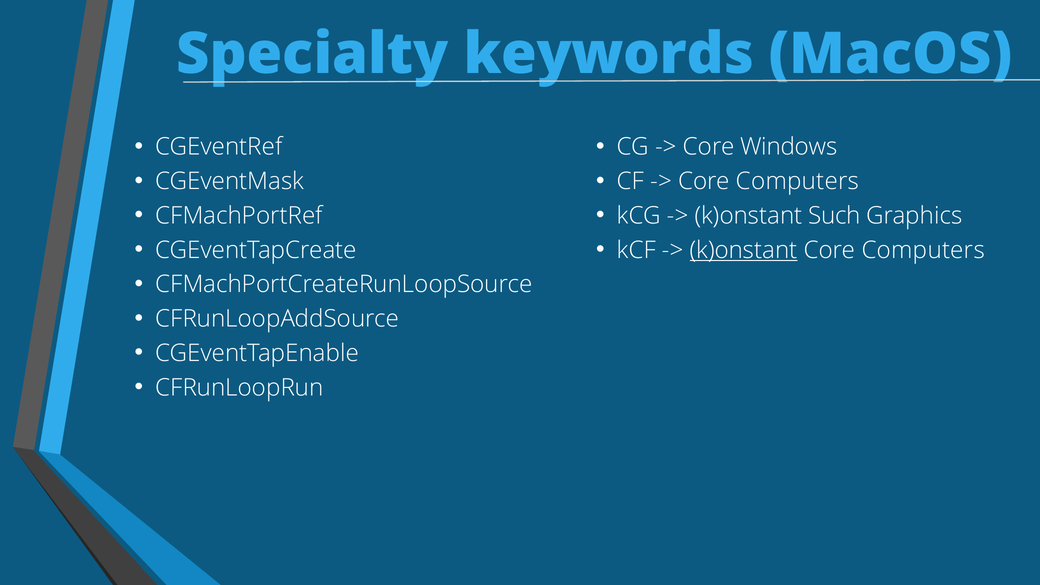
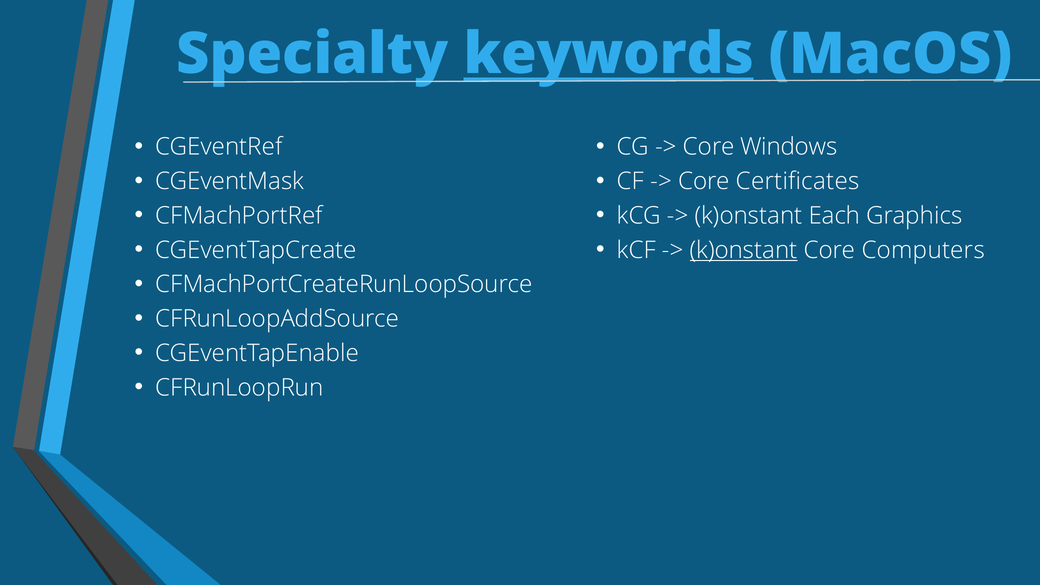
keywords underline: none -> present (609, 54)
Computers: Computers -> Certificates (798, 181)
Such: Such -> Each (834, 216)
